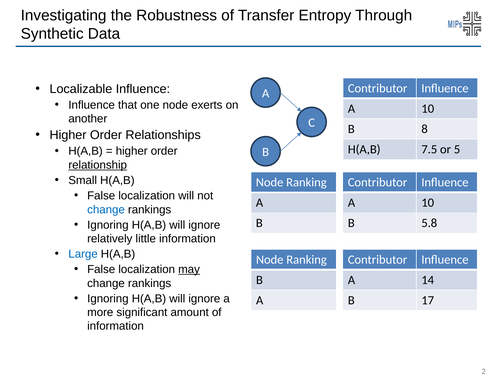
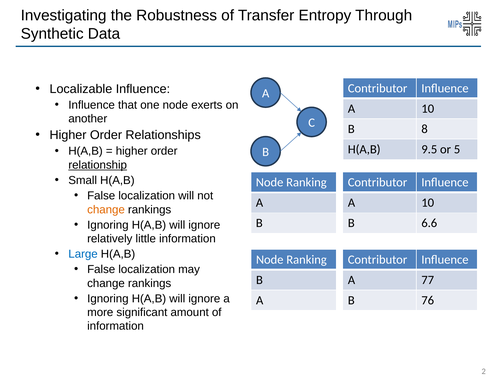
7.5: 7.5 -> 9.5 (429, 149)
change colour: blue -> orange (106, 209)
5.8: 5.8 -> 6.6 (429, 223)
may underline: present -> none (189, 269)
14: 14 -> 77 (428, 280)
17: 17 -> 76 (428, 300)
